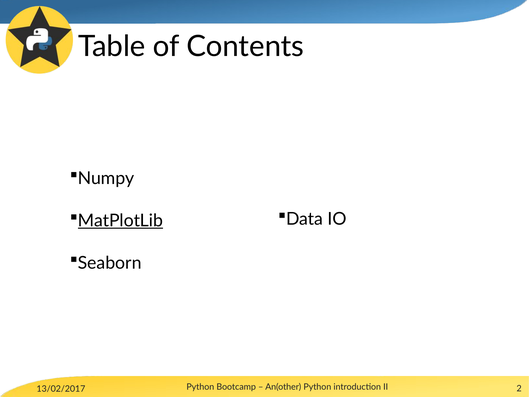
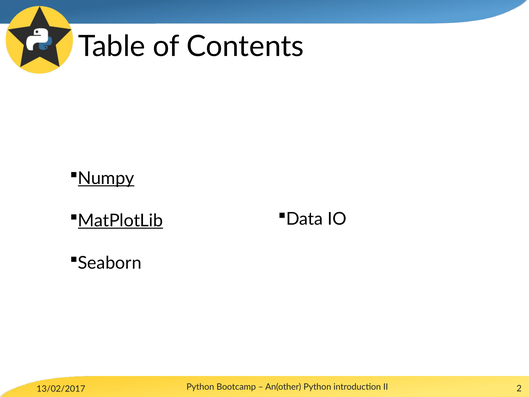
Numpy underline: none -> present (106, 178)
